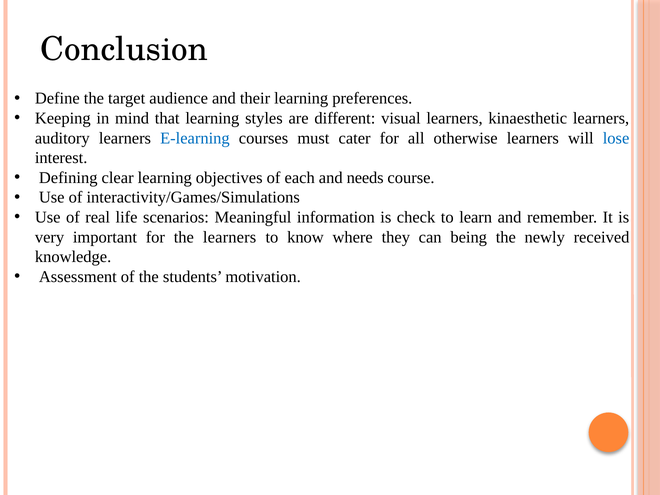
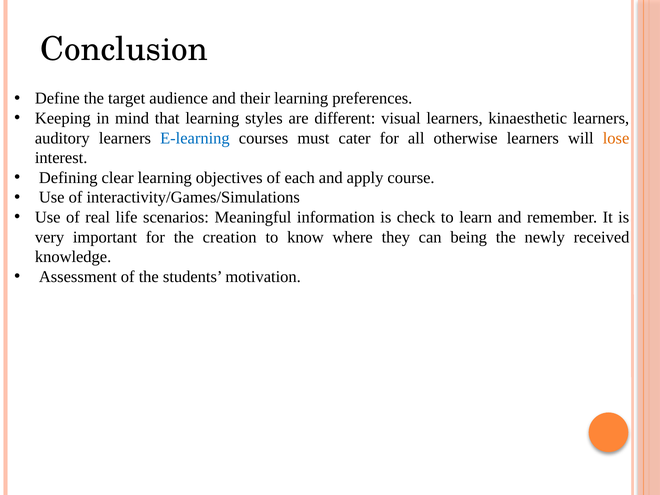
lose colour: blue -> orange (616, 138)
needs: needs -> apply (365, 178)
the learners: learners -> creation (230, 237)
